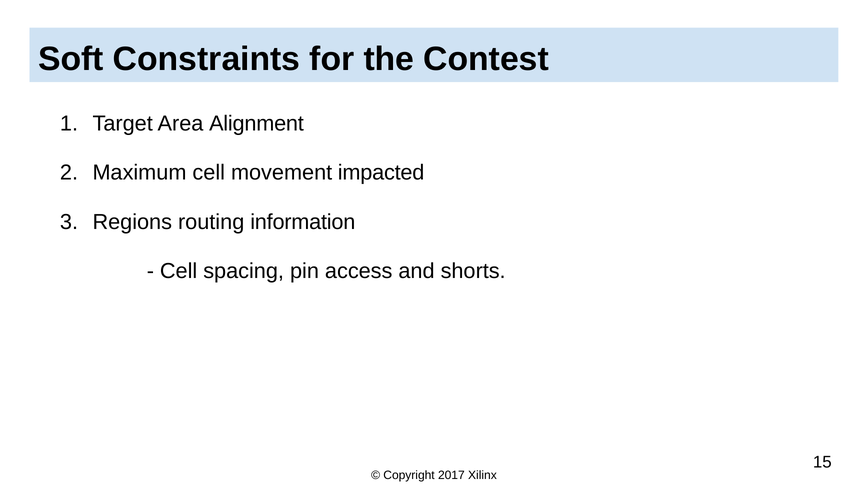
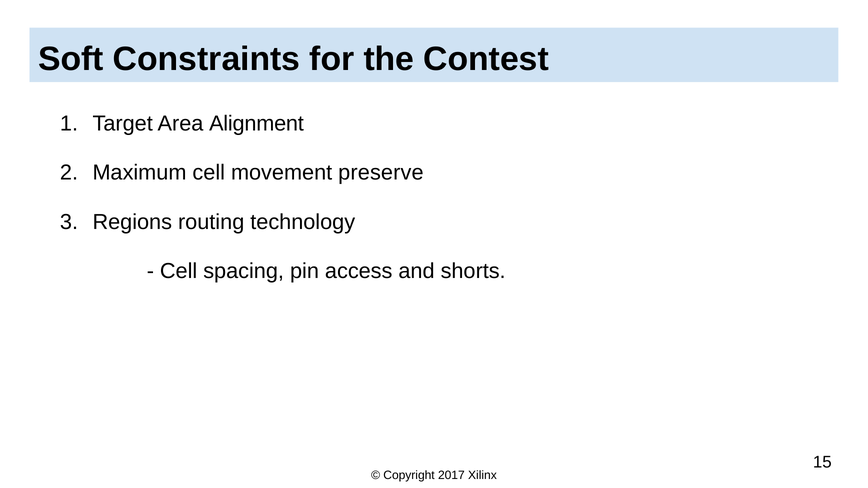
impacted: impacted -> preserve (381, 173)
information: information -> technology (303, 222)
